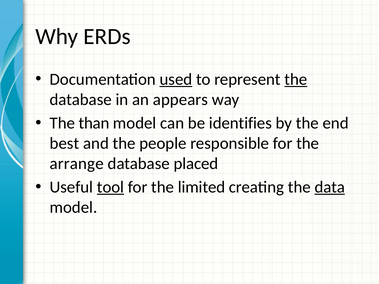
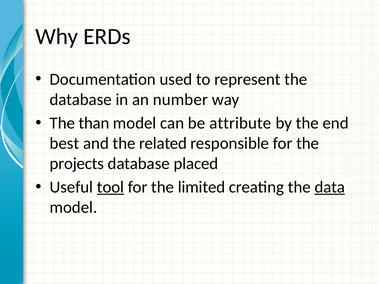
used underline: present -> none (176, 79)
the underline: present -> none (296, 79)
appears: appears -> number (180, 100)
identifies: identifies -> attribute (240, 123)
people: people -> related (163, 143)
arrange: arrange -> projects (77, 164)
